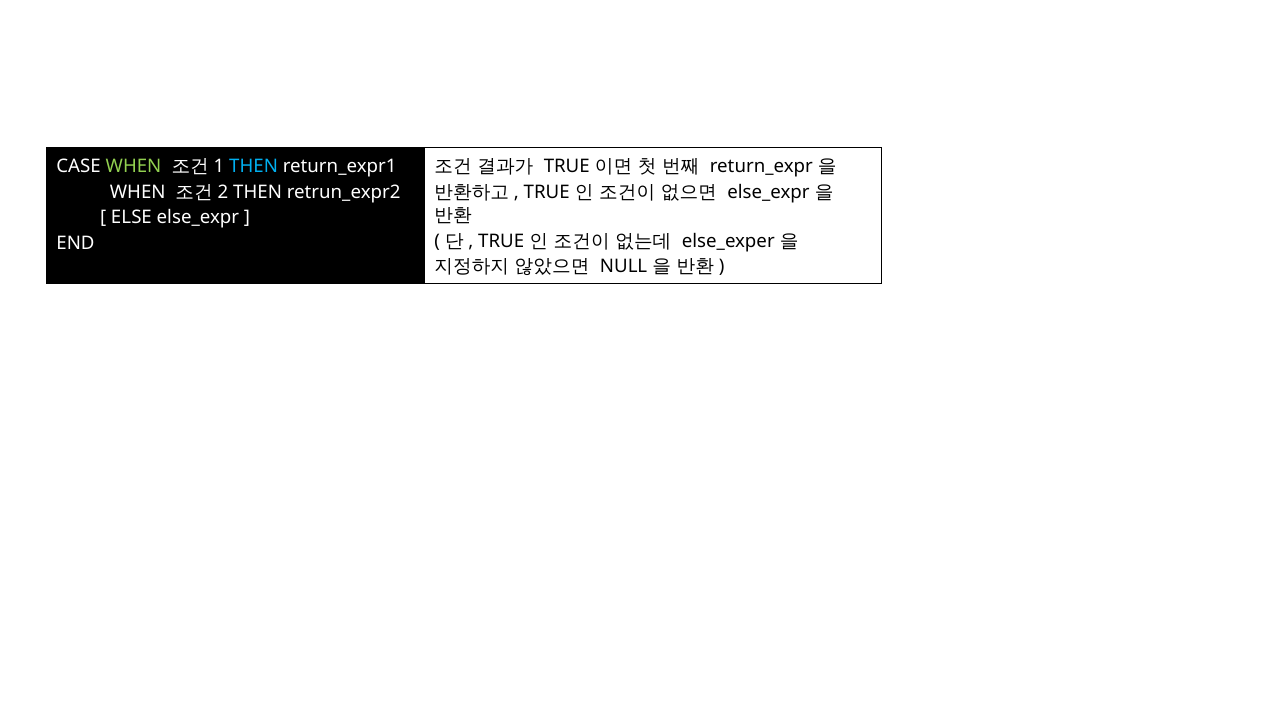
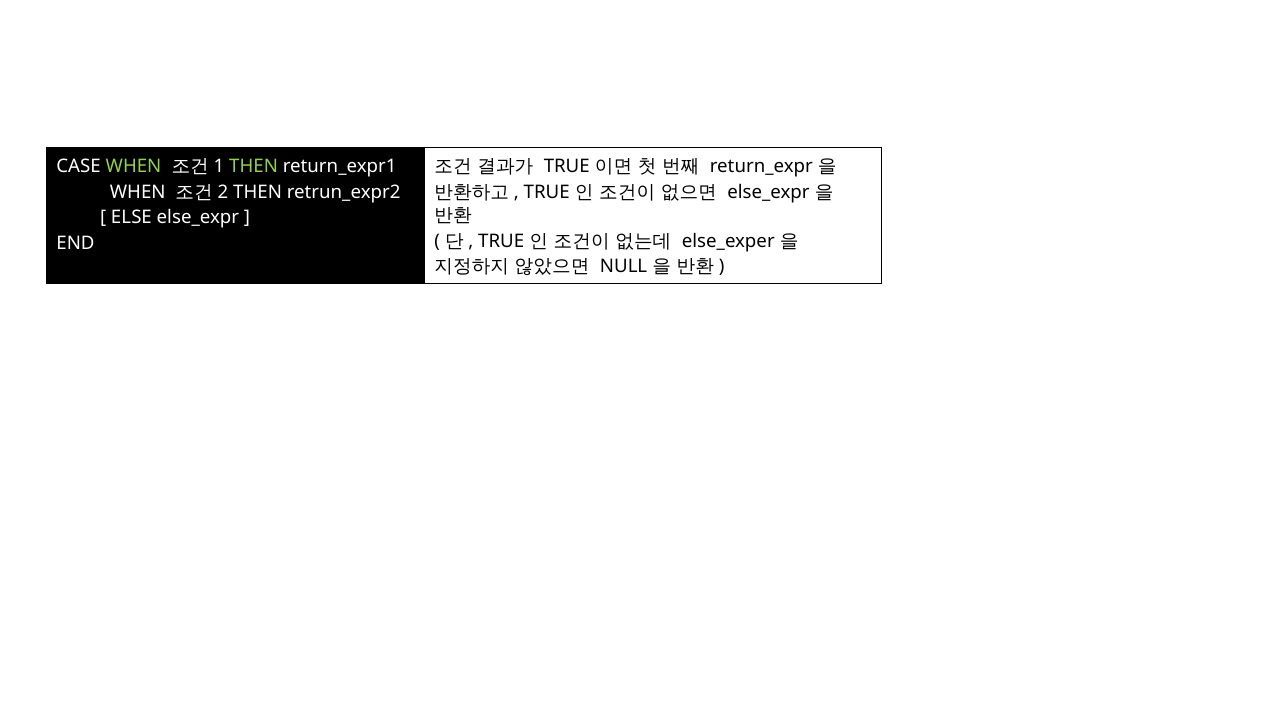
THEN colour: light blue -> light green (254, 166)
